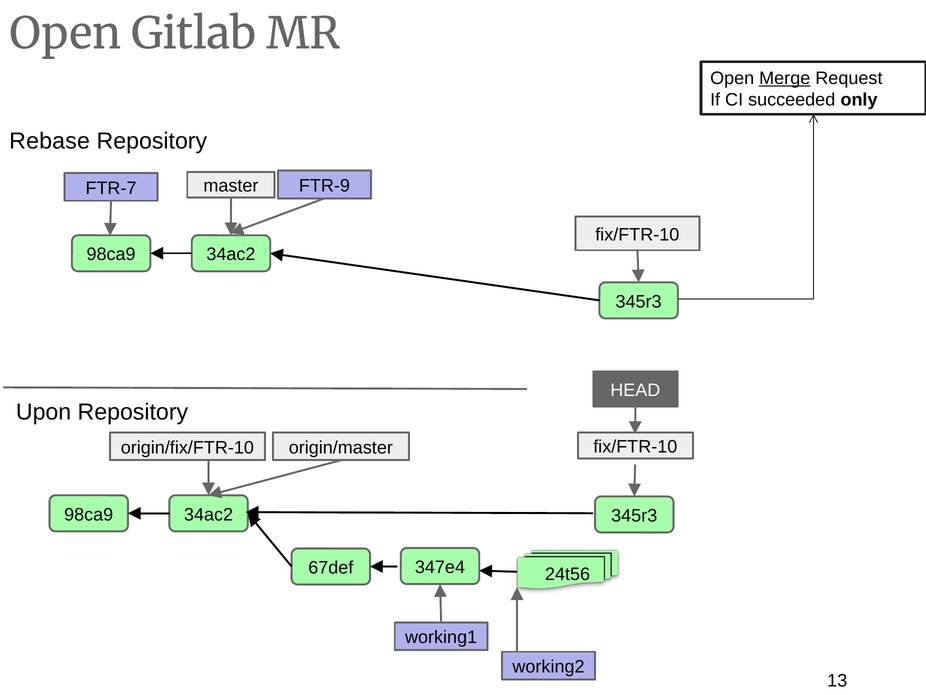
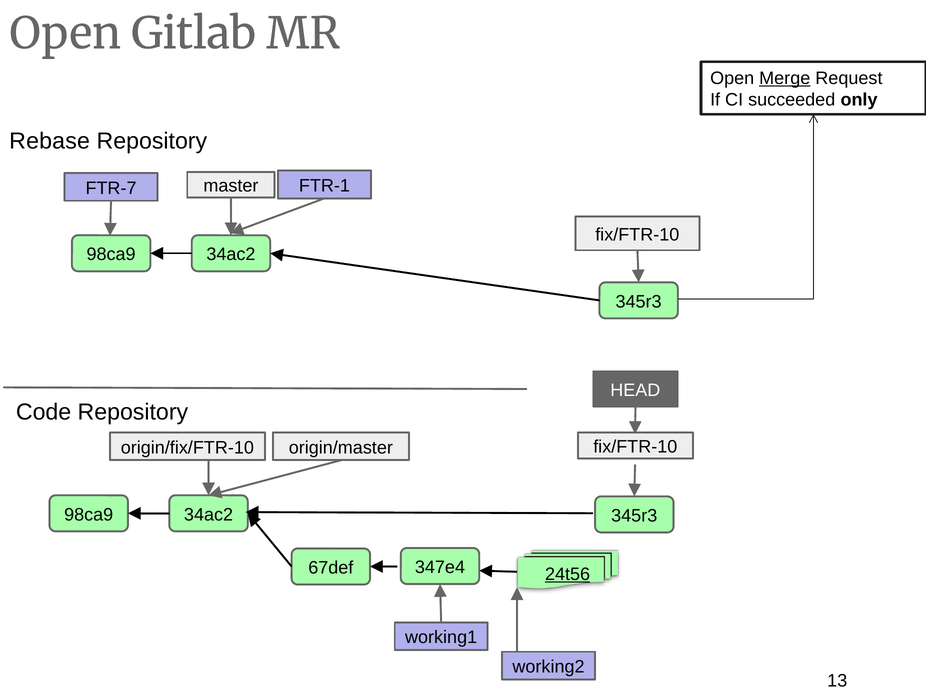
FTR-9: FTR-9 -> FTR-1 (324, 186)
Upon: Upon -> Code (44, 412)
24t56 underline: none -> present (568, 574)
